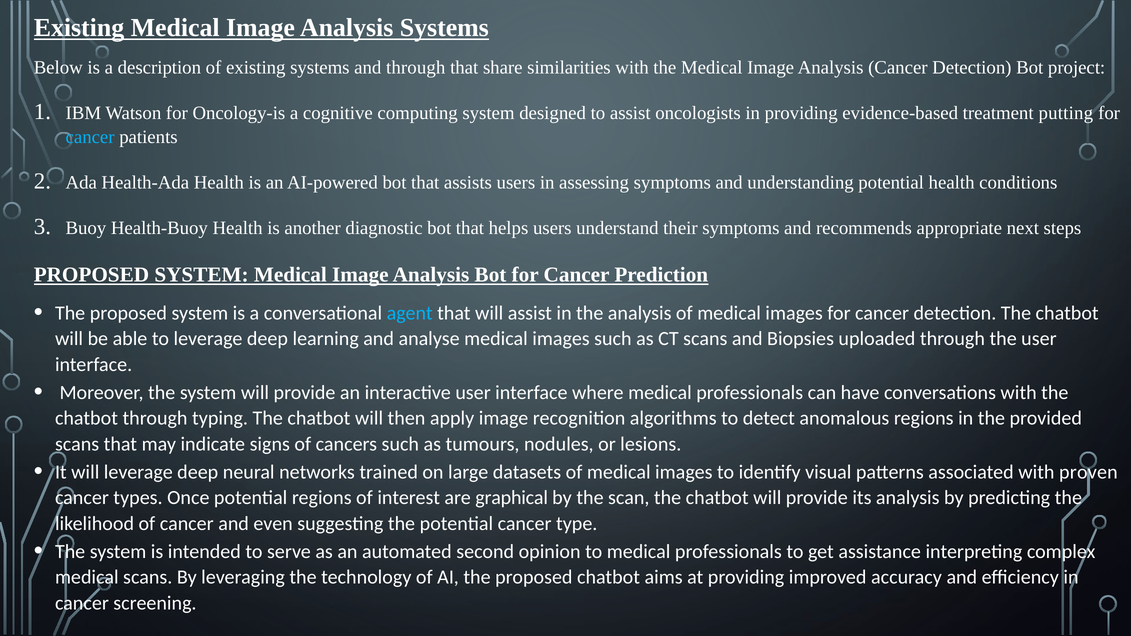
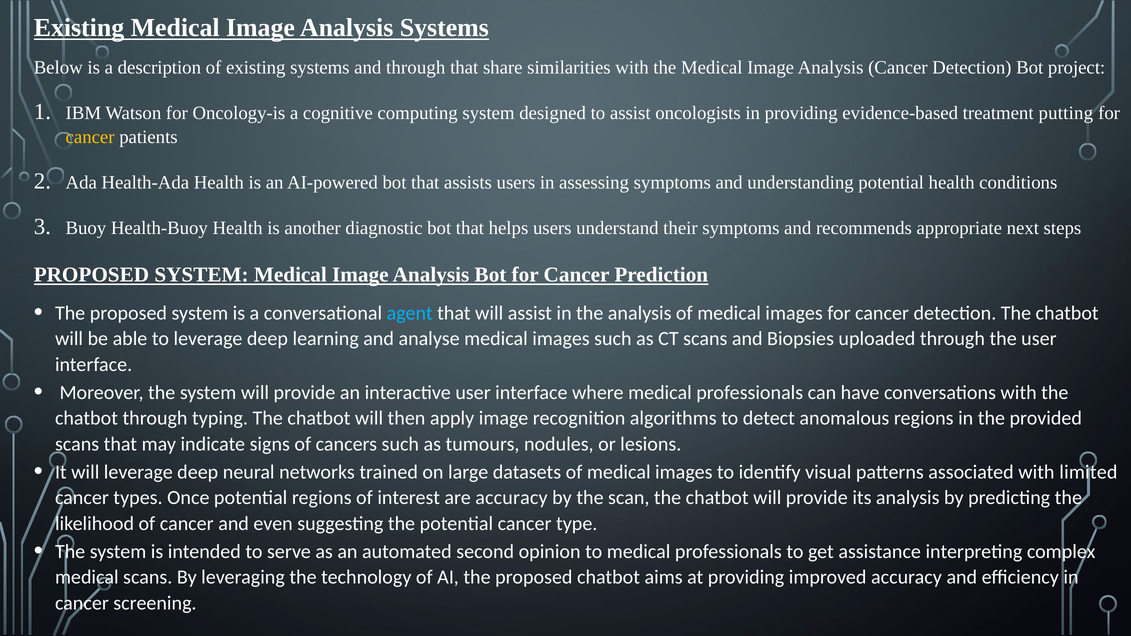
cancer colour: light blue -> yellow (90, 137)
proven: proven -> limited (1088, 472)
are graphical: graphical -> accuracy (511, 498)
